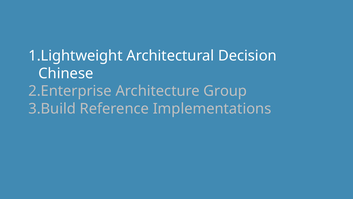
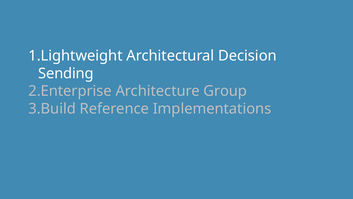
Chinese: Chinese -> Sending (66, 73)
